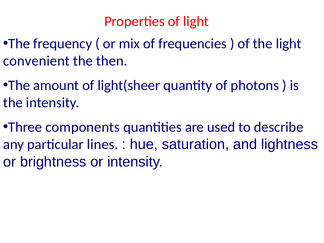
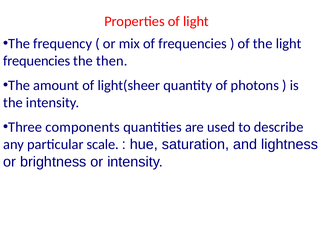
convenient: convenient -> frequencies (37, 61)
lines: lines -> scale (103, 144)
